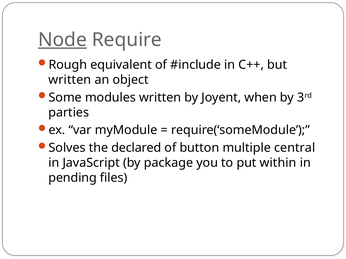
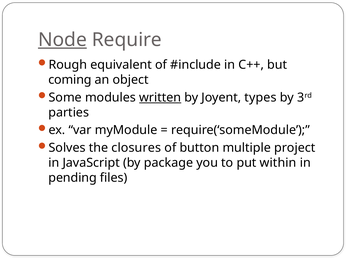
written: written -> coming (70, 80)
written underline: none -> present (160, 98)
when: when -> types (261, 98)
declared: declared -> closures (136, 148)
central: central -> project (295, 148)
